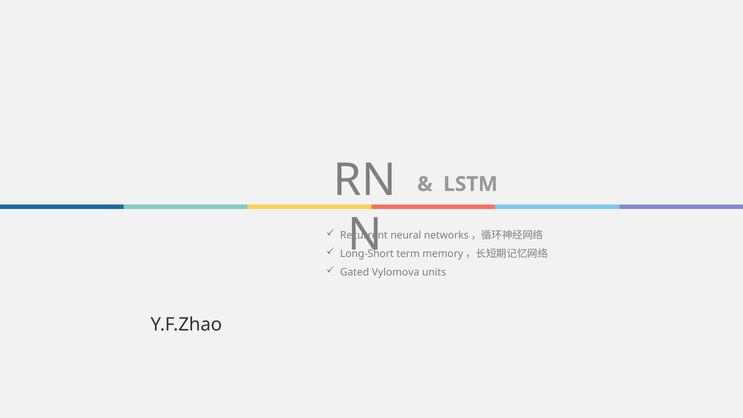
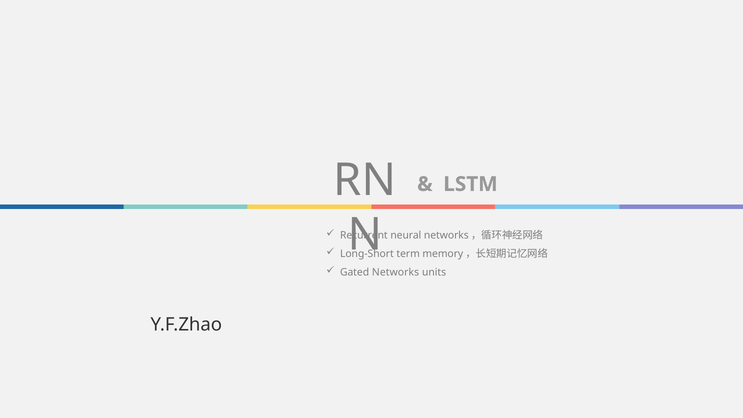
Vylomova: Vylomova -> Networks (396, 272)
